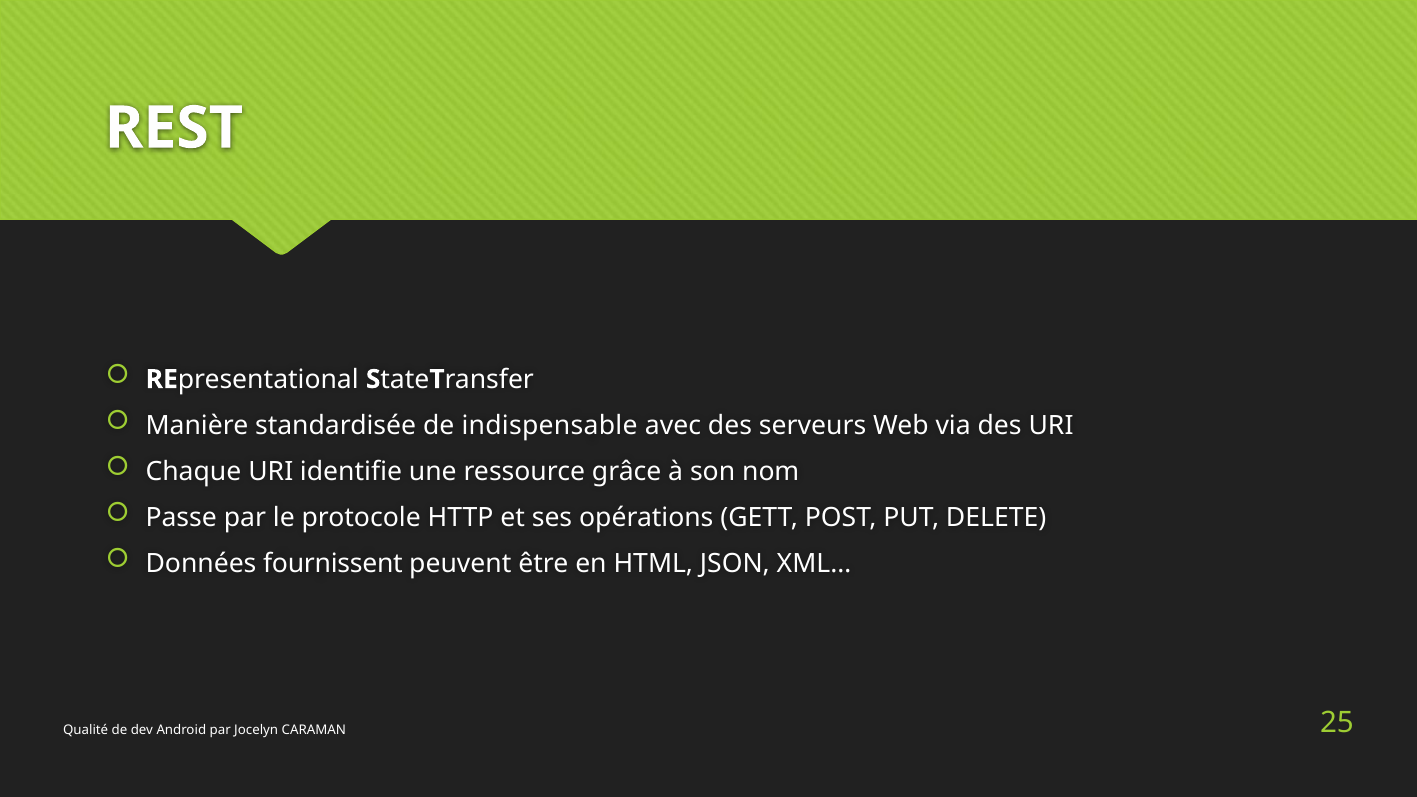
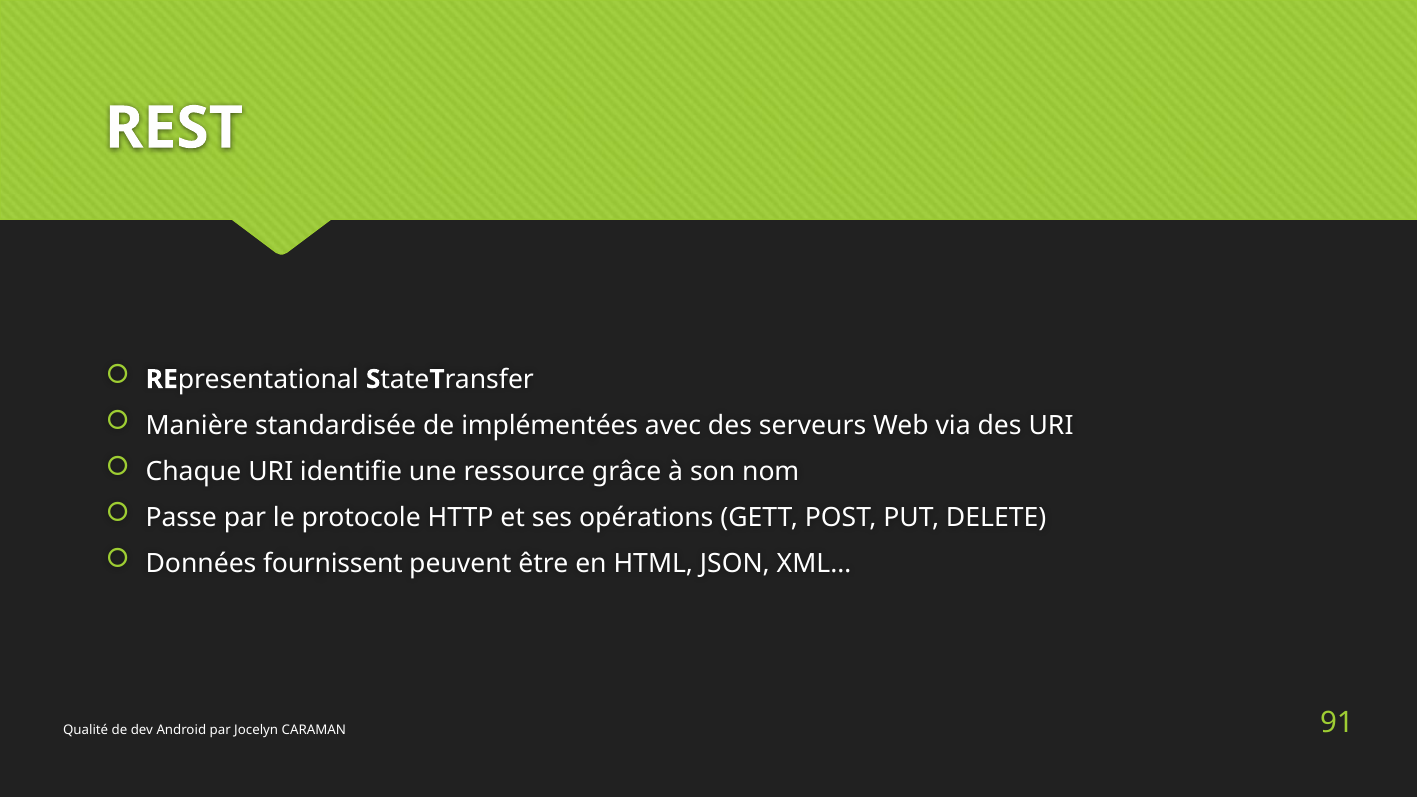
indispensable: indispensable -> implémentées (550, 425)
25: 25 -> 91 (1337, 723)
